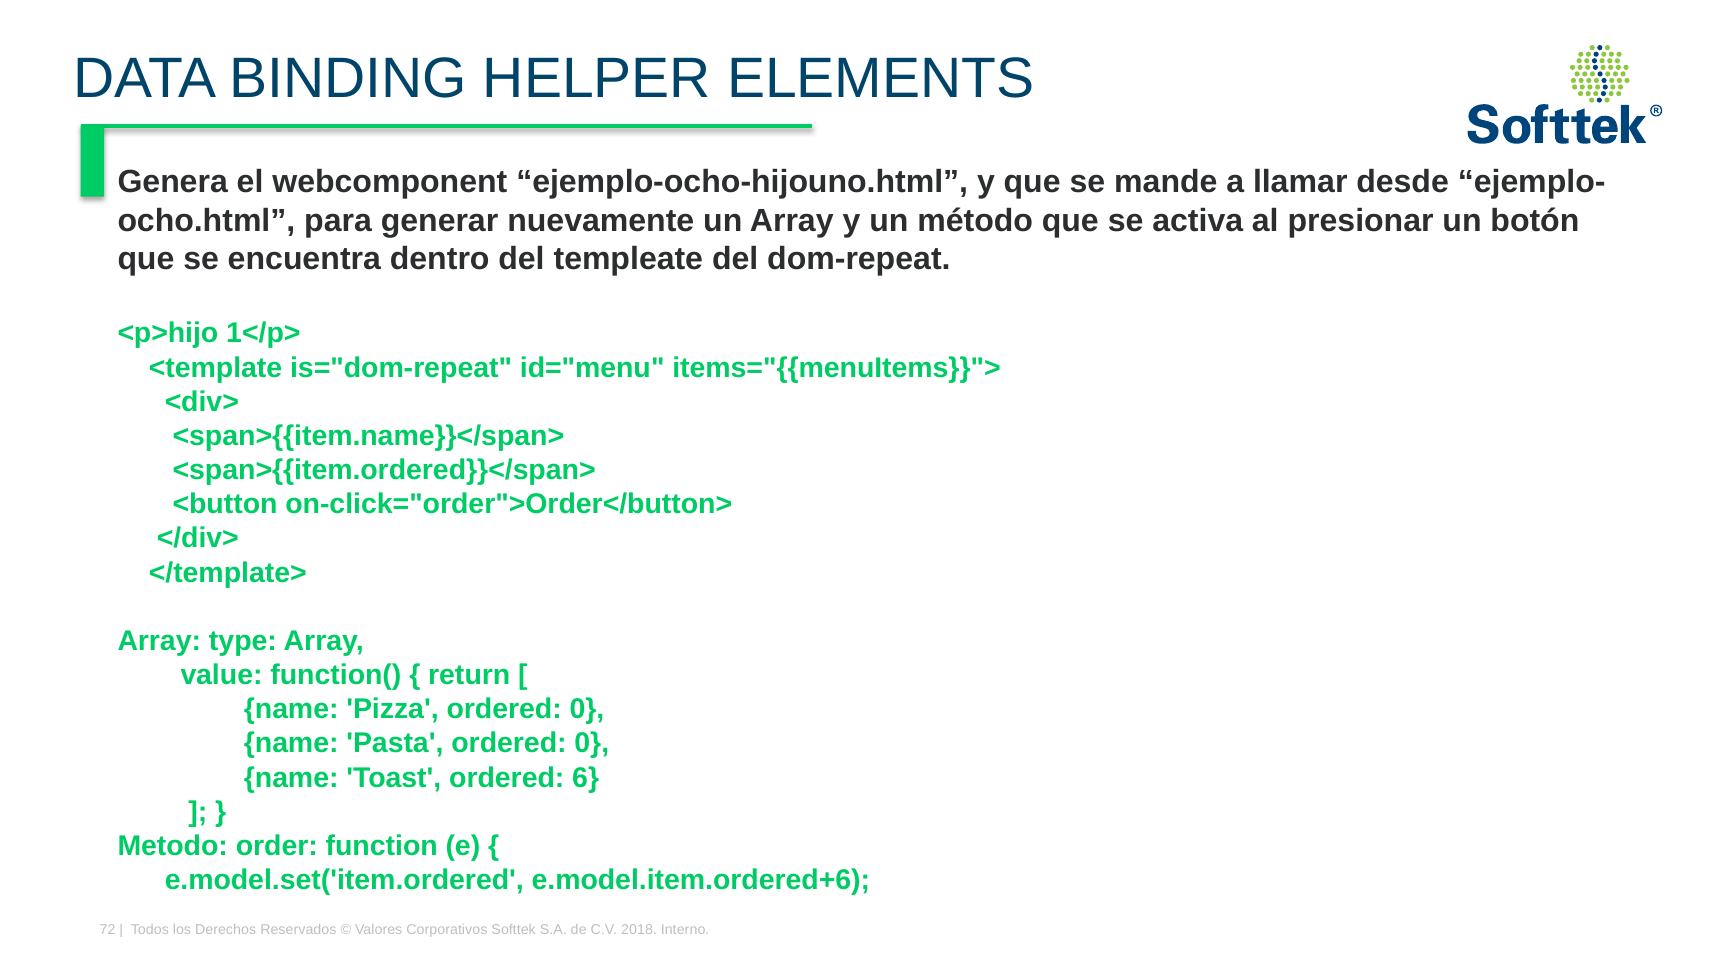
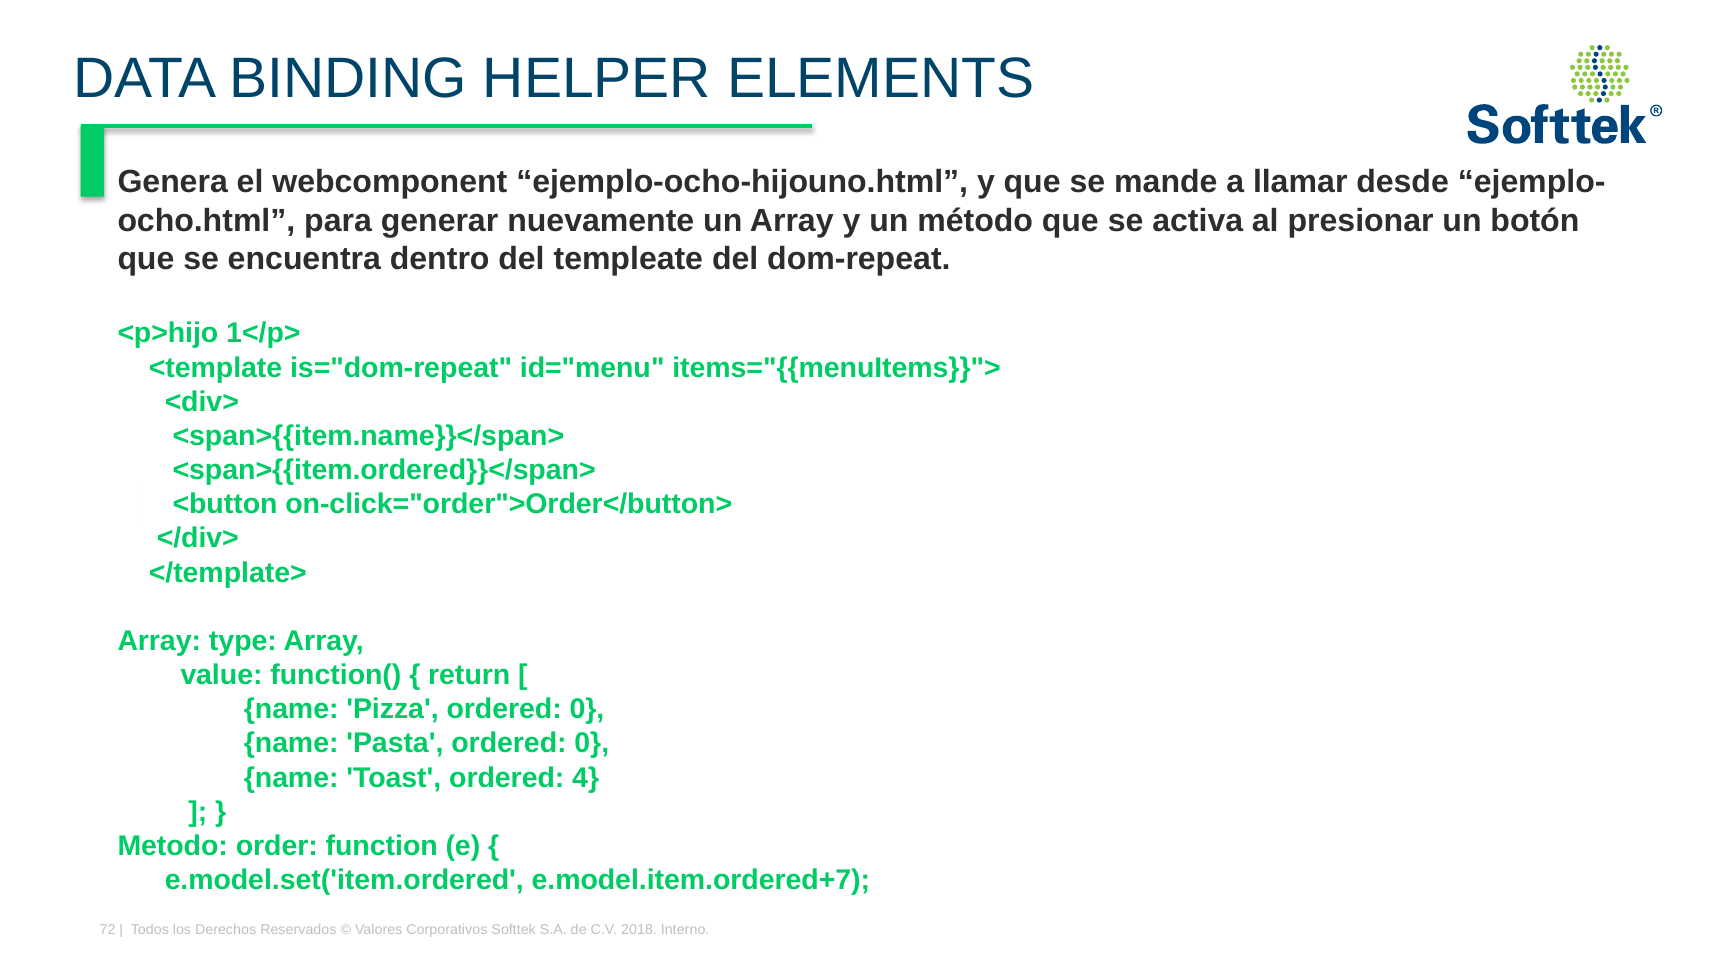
6: 6 -> 4 (586, 778)
e.model.item.ordered+6: e.model.item.ordered+6 -> e.model.item.ordered+7 (701, 881)
